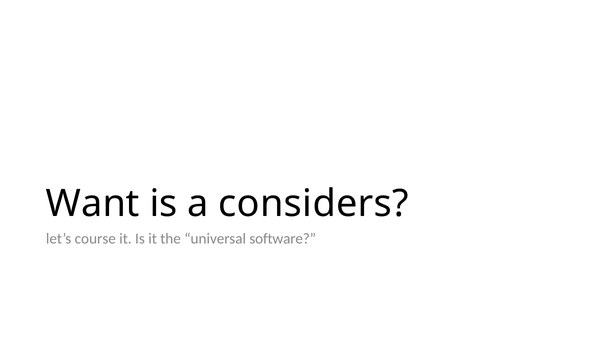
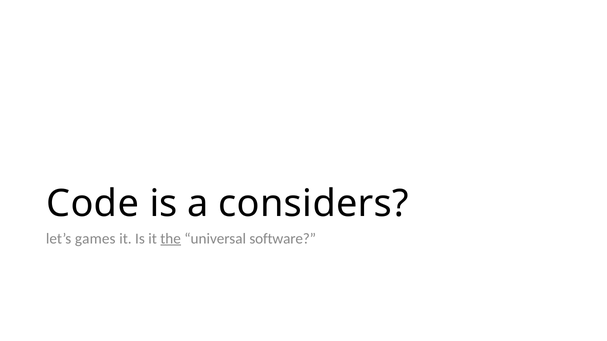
Want: Want -> Code (93, 204)
course: course -> games (95, 239)
the underline: none -> present (171, 239)
